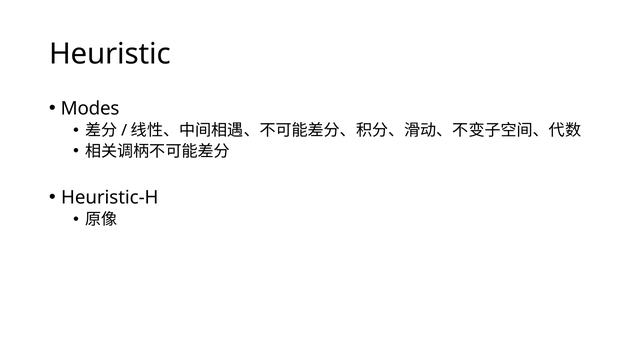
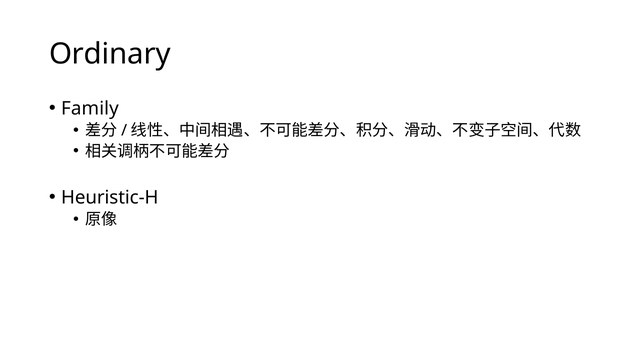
Heuristic: Heuristic -> Ordinary (110, 54)
Modes: Modes -> Family (90, 109)
